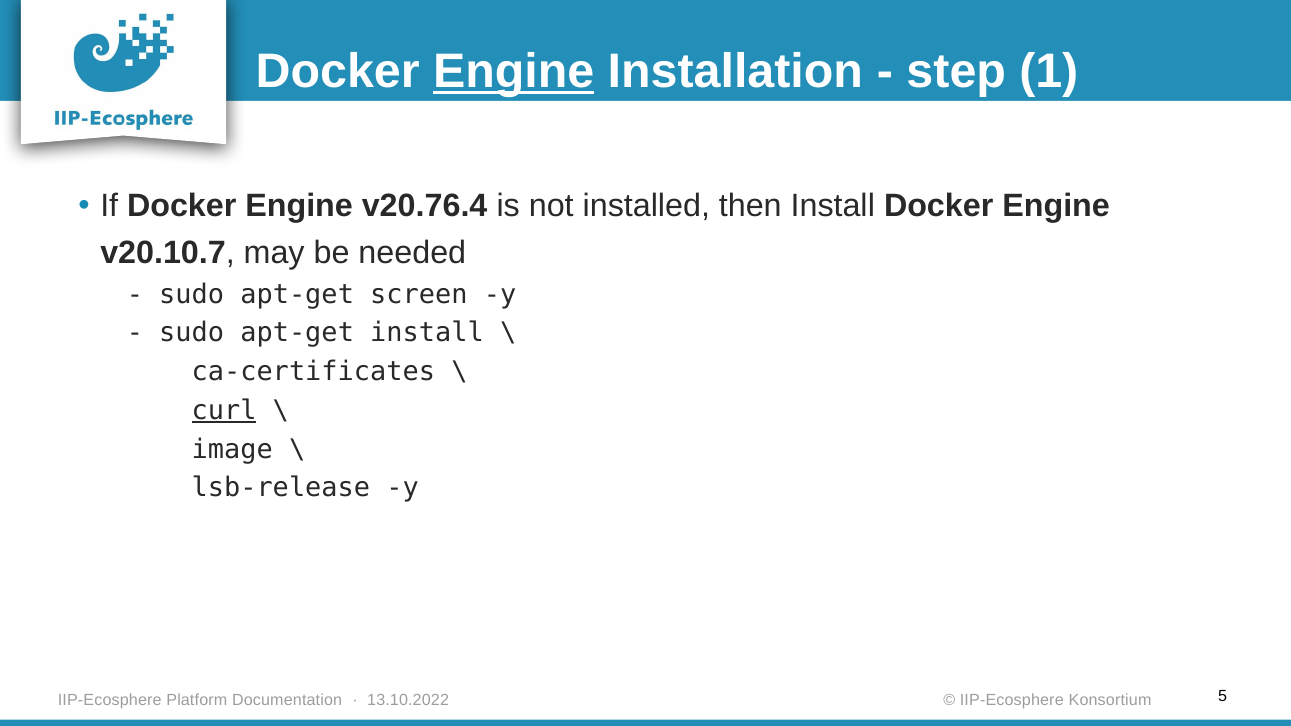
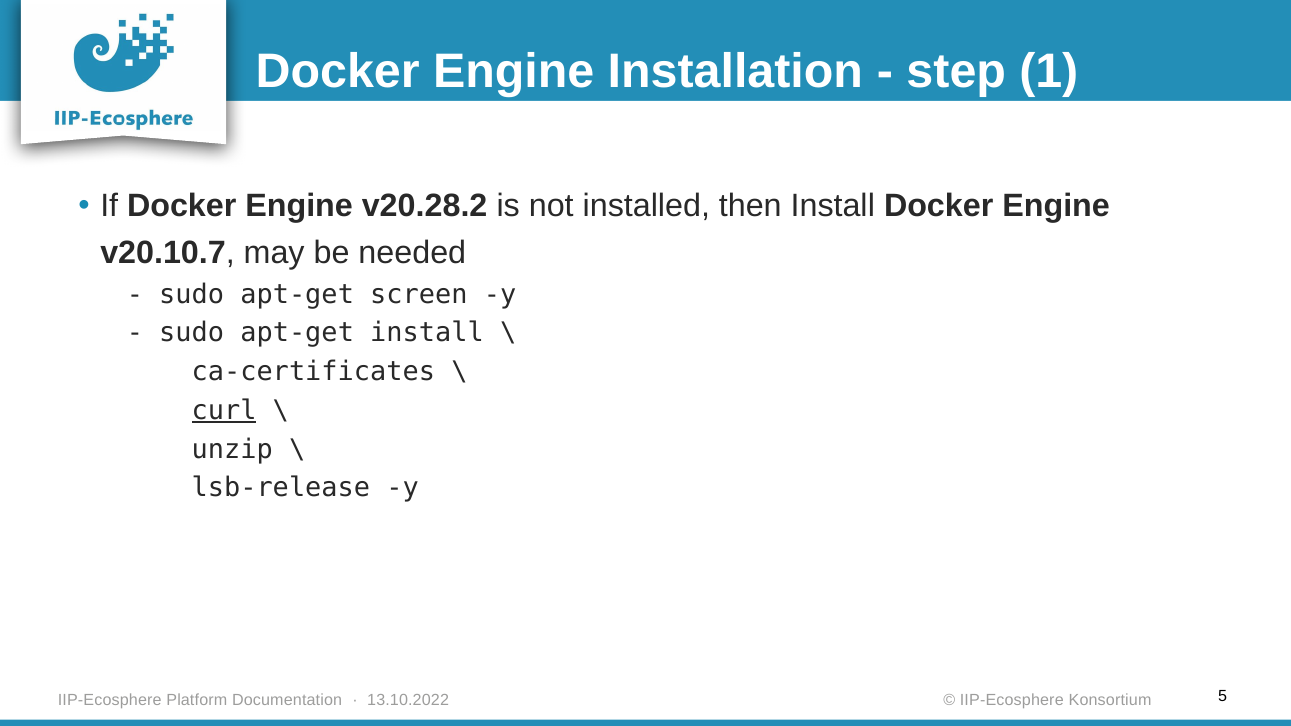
Engine underline: present -> none (514, 71)
v20.76.4: v20.76.4 -> v20.28.2 (425, 206)
image: image -> unzip (232, 449)
